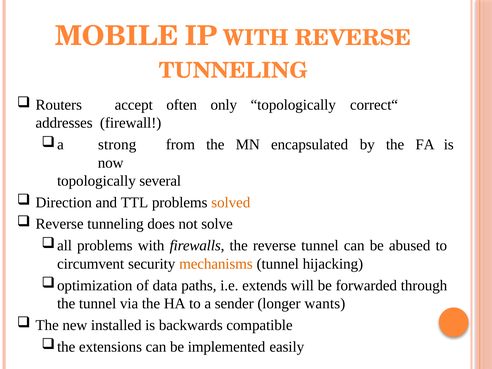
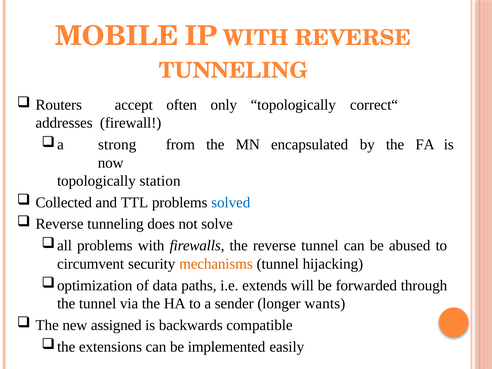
several: several -> station (160, 181)
Direction: Direction -> Collected (64, 202)
solved colour: orange -> blue (231, 202)
installed: installed -> assigned (116, 325)
